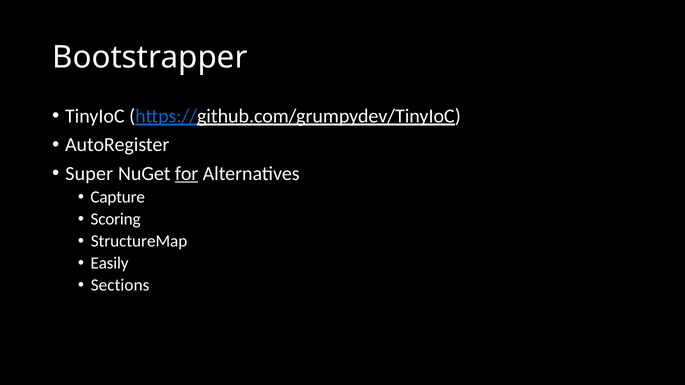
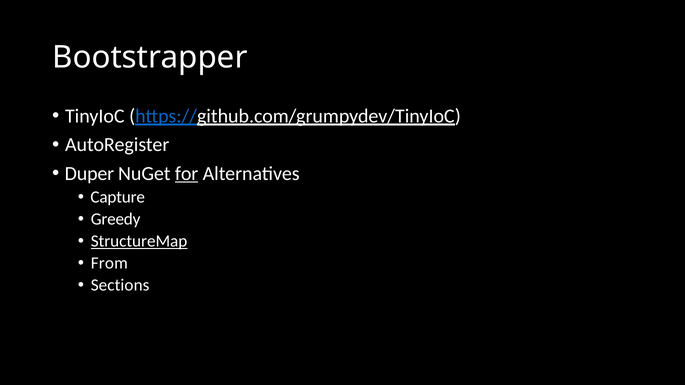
Super: Super -> Duper (89, 174)
Scoring: Scoring -> Greedy (116, 219)
StructureMap underline: none -> present (139, 241)
Easily: Easily -> From (109, 263)
